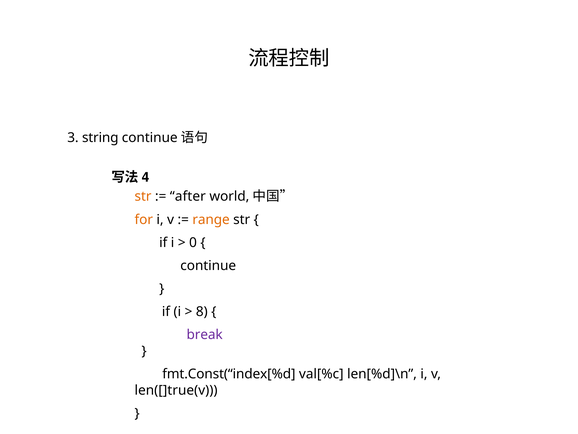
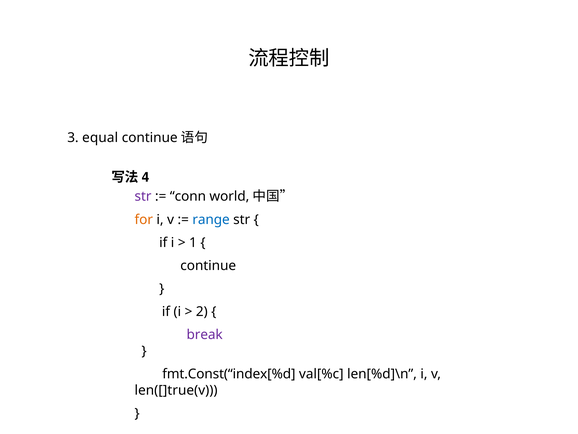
string: string -> equal (100, 138)
str colour: orange -> purple (143, 196)
after: after -> conn (188, 196)
range colour: orange -> blue (211, 219)
0: 0 -> 1 (193, 242)
8: 8 -> 2 (202, 311)
